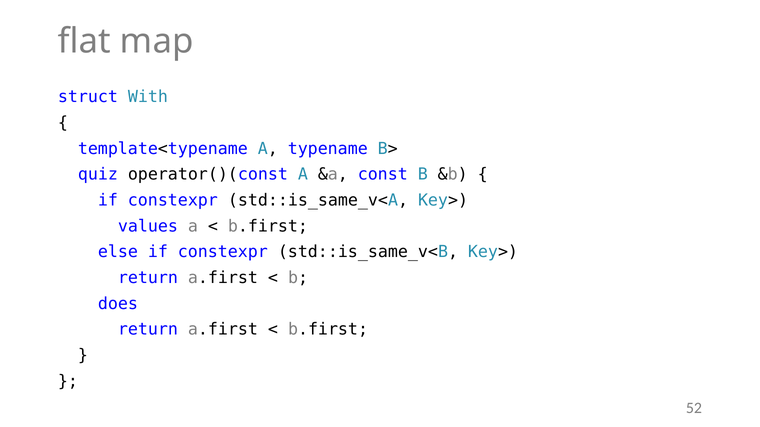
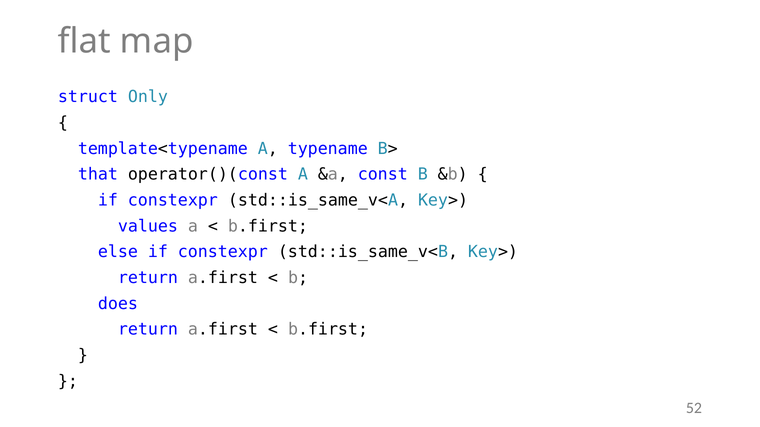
With: With -> Only (148, 97)
quiz: quiz -> that (98, 175)
